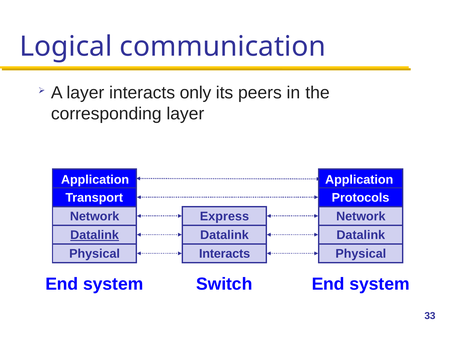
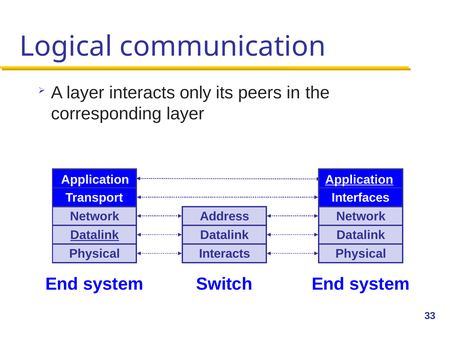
Application underline: none -> present (359, 180)
Protocols: Protocols -> Interfaces (361, 198)
Express: Express -> Address (225, 217)
